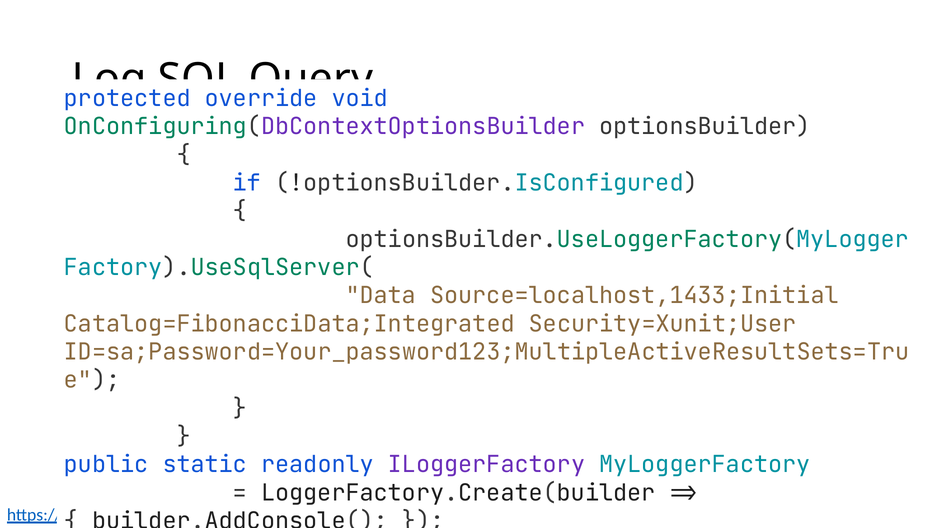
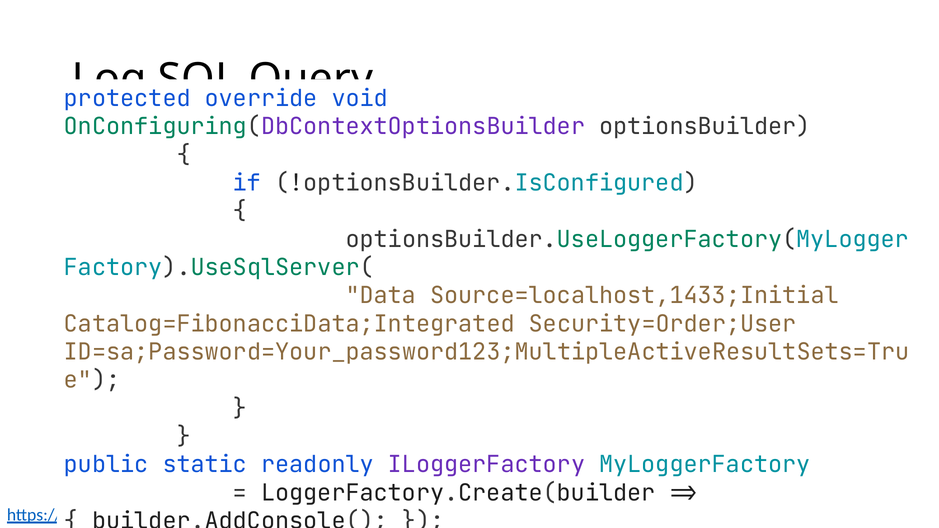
Security=Xunit;User: Security=Xunit;User -> Security=Order;User (663, 324)
